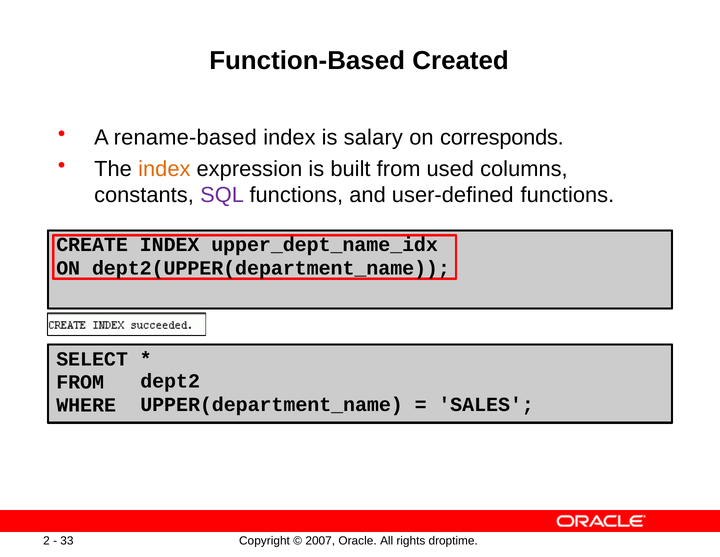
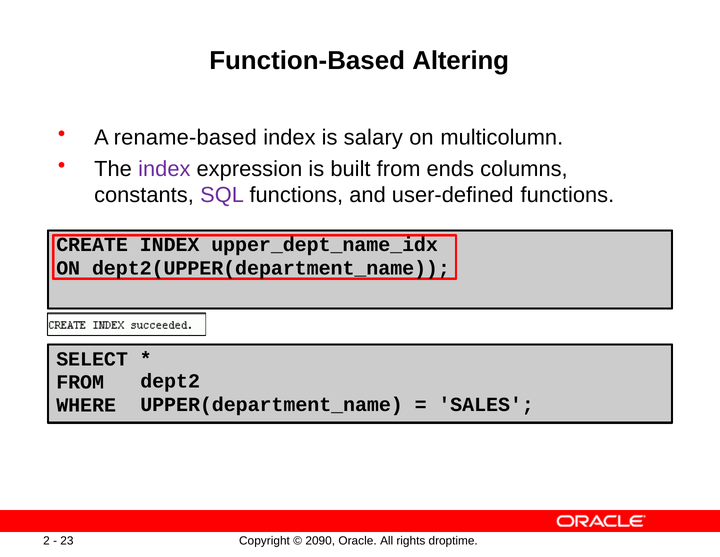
Created: Created -> Altering (461, 61)
corresponds: corresponds -> multicolumn (502, 137)
index colour: orange -> purple (164, 169)
used: used -> ends (450, 169)
33: 33 -> 23 (67, 540)
2007: 2007 -> 2090 (320, 540)
